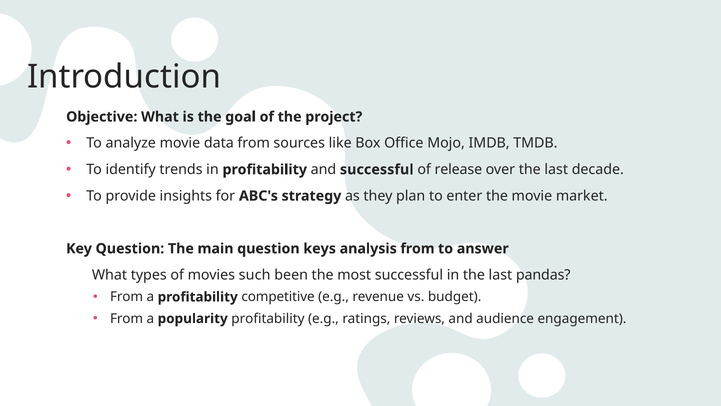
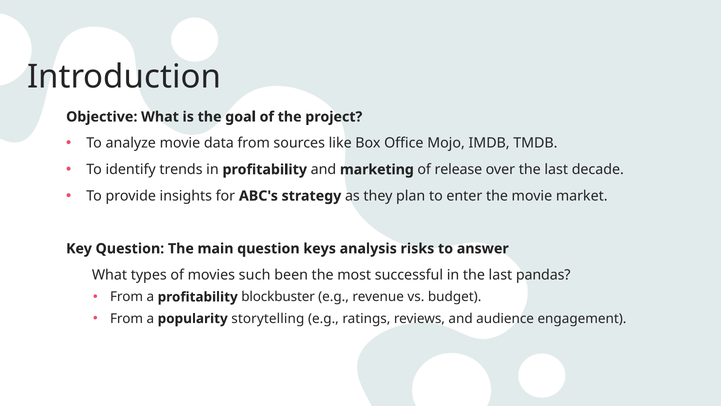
and successful: successful -> marketing (377, 169)
analysis from: from -> risks (417, 248)
competitive: competitive -> blockbuster (278, 297)
popularity profitability: profitability -> storytelling (268, 318)
